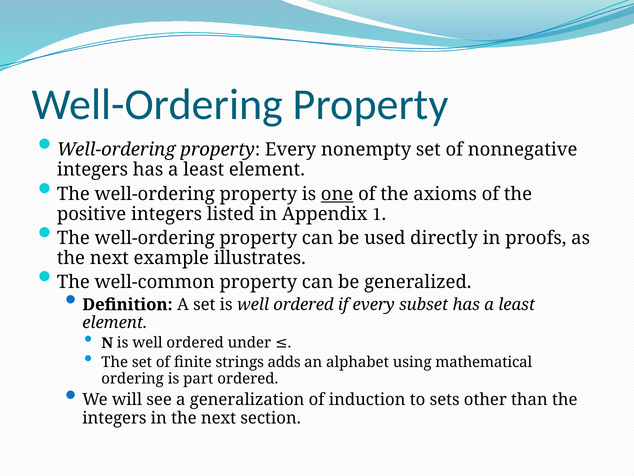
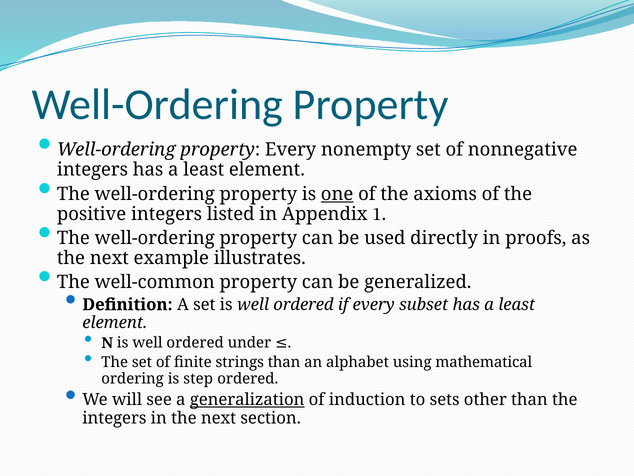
strings adds: adds -> than (284, 362)
part: part -> step (198, 378)
generalization underline: none -> present (247, 399)
